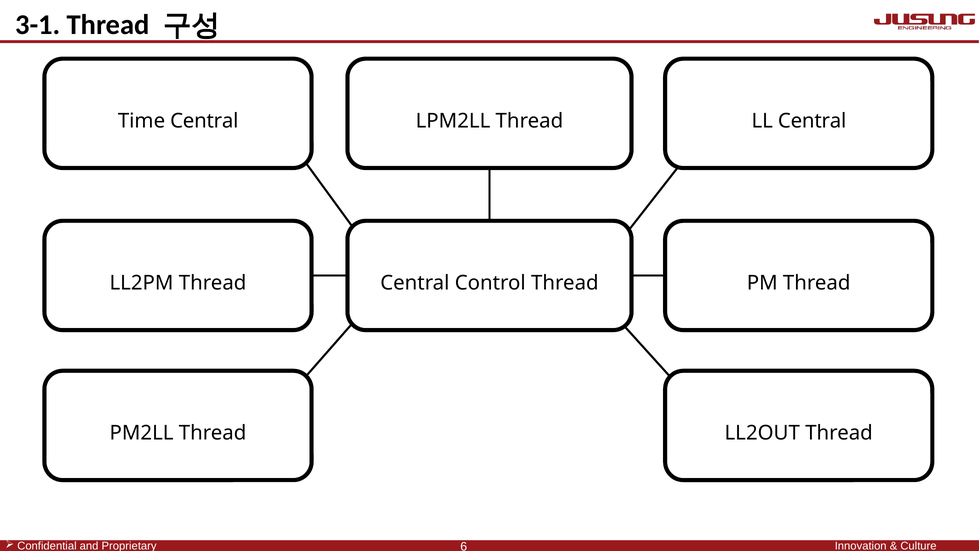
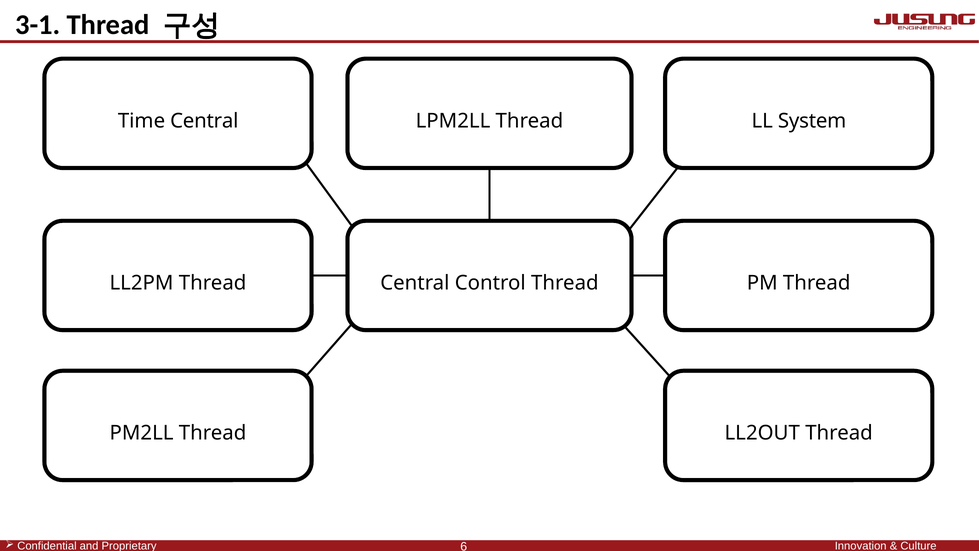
LL Central: Central -> System (812, 121)
